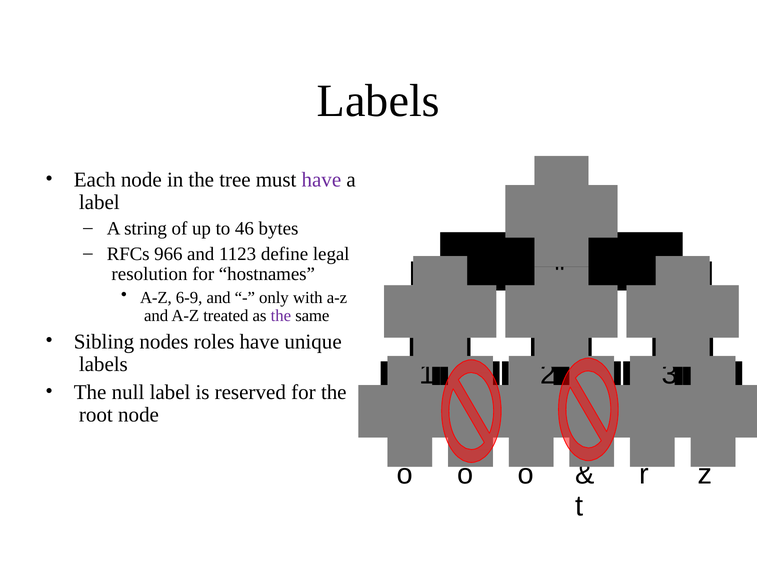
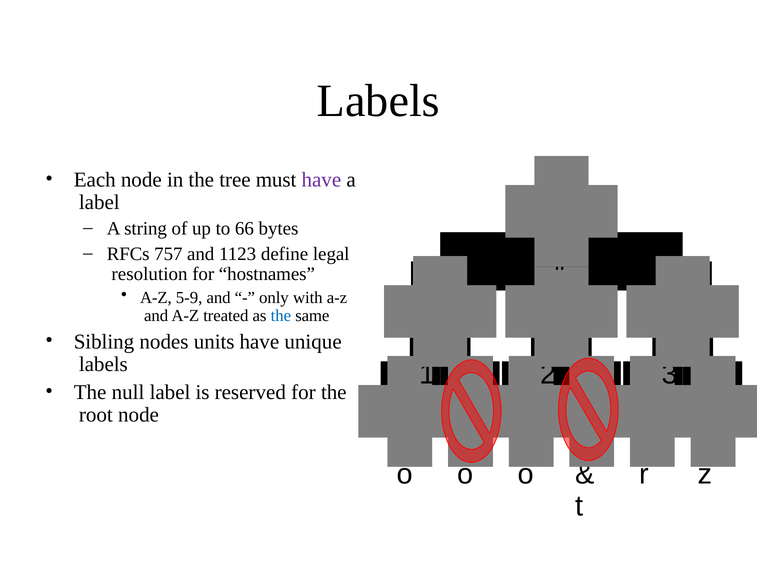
46: 46 -> 66 (244, 228)
966: 966 -> 757 (168, 254)
6-9: 6-9 -> 5-9 (189, 298)
the colour: purple -> blue (281, 316)
roles: roles -> units (214, 341)
